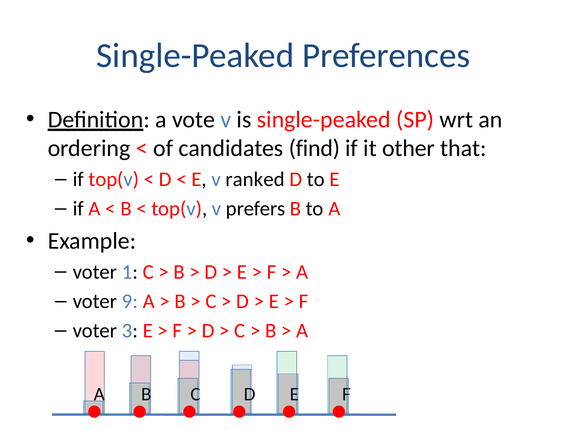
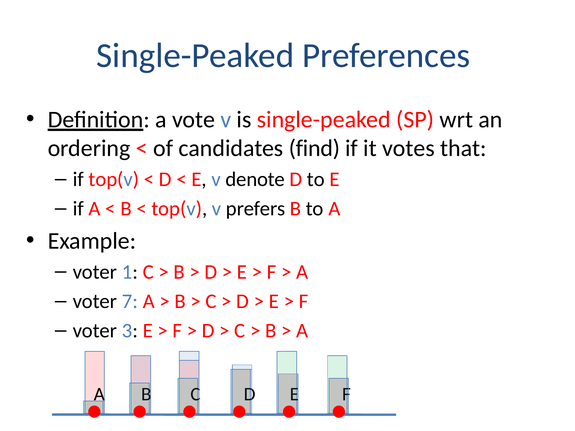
other: other -> votes (408, 148)
ranked: ranked -> denote (255, 179)
9: 9 -> 7 (130, 301)
